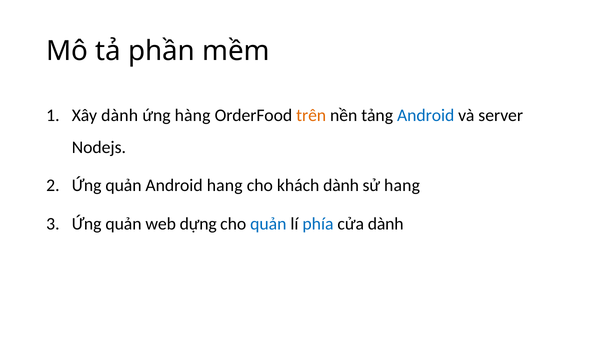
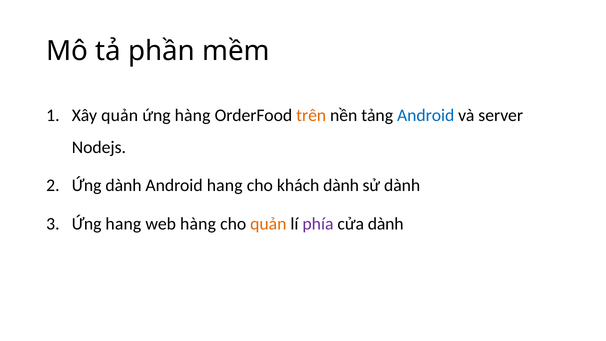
Xây dành: dành -> quản (120, 115)
quản: quản -> dành (123, 185)
sử hang: hang -> dành (402, 185)
quản: quản -> hang (123, 224)
web dựng: dựng -> hàng (198, 224)
quản colour: blue -> orange (268, 224)
phía colour: blue -> purple (318, 224)
